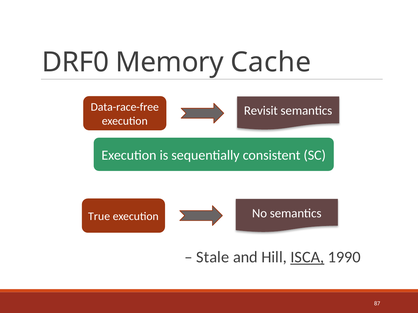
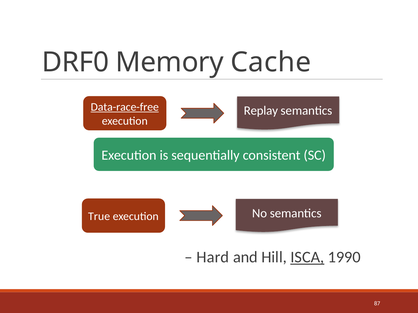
Data-race-free underline: none -> present (125, 107)
Revisit: Revisit -> Replay (261, 111)
Stale: Stale -> Hard (213, 257)
